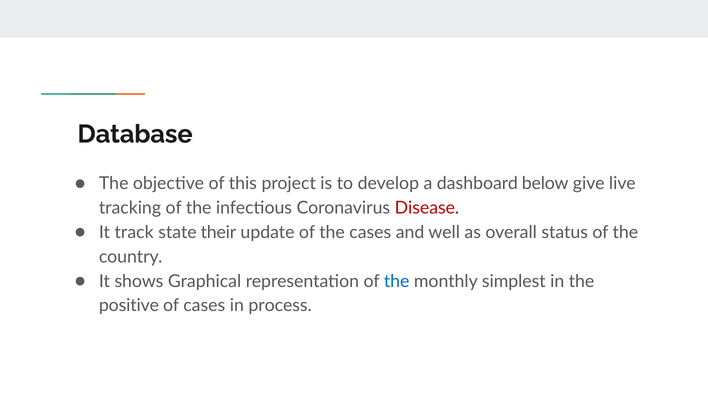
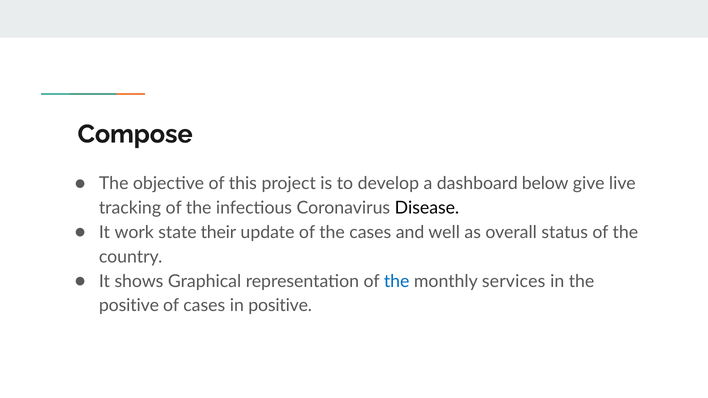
Database: Database -> Compose (135, 134)
Disease colour: red -> black (427, 208)
track: track -> work (134, 233)
simplest: simplest -> services (514, 281)
in process: process -> positive (280, 306)
